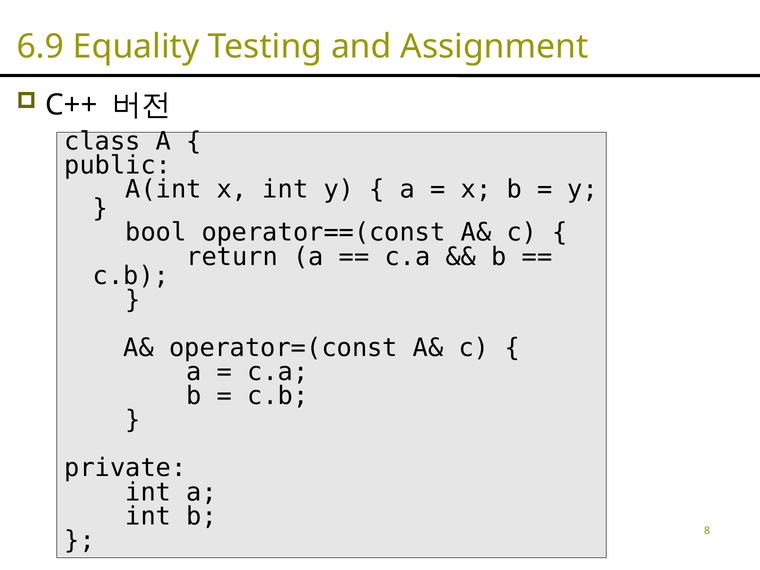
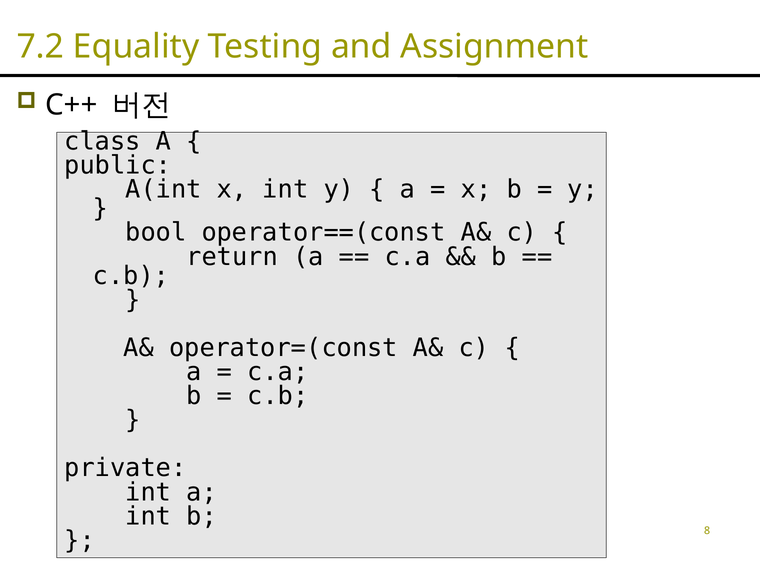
6.9: 6.9 -> 7.2 (40, 46)
